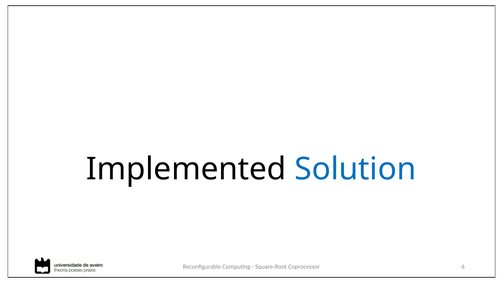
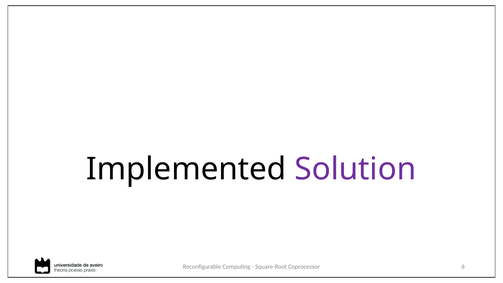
Solution colour: blue -> purple (355, 169)
